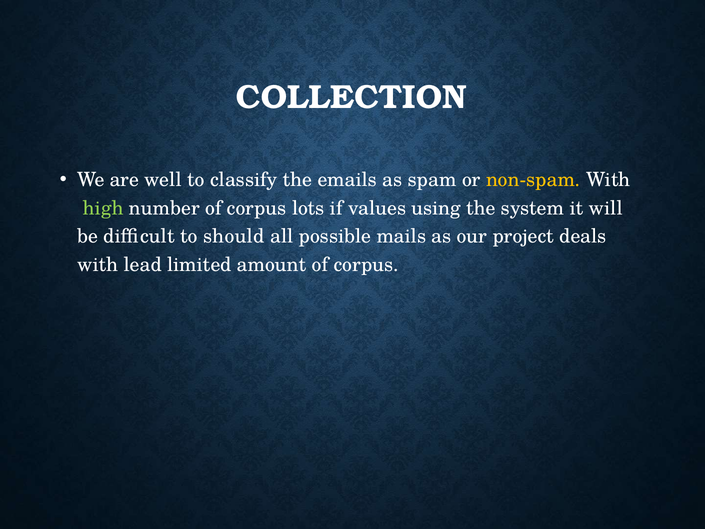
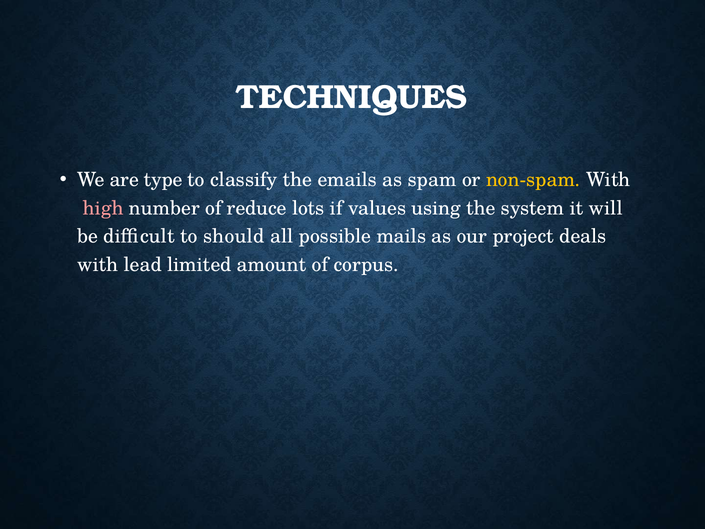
COLLECTION: COLLECTION -> TECHNIQUES (352, 97)
well: well -> type (163, 180)
high colour: light green -> pink (103, 208)
number of corpus: corpus -> reduce (257, 208)
